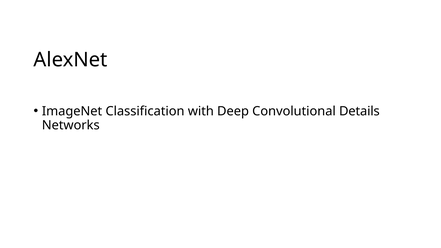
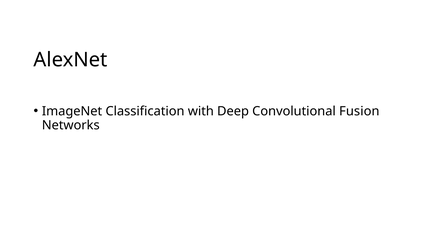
Details: Details -> Fusion (359, 111)
